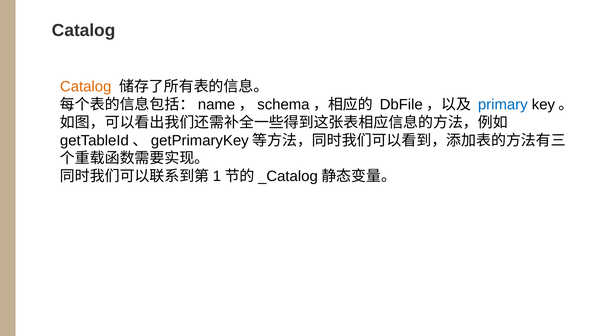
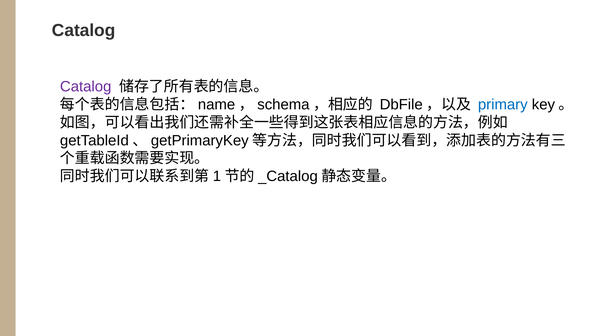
Catalog colour: orange -> purple (86, 87)
